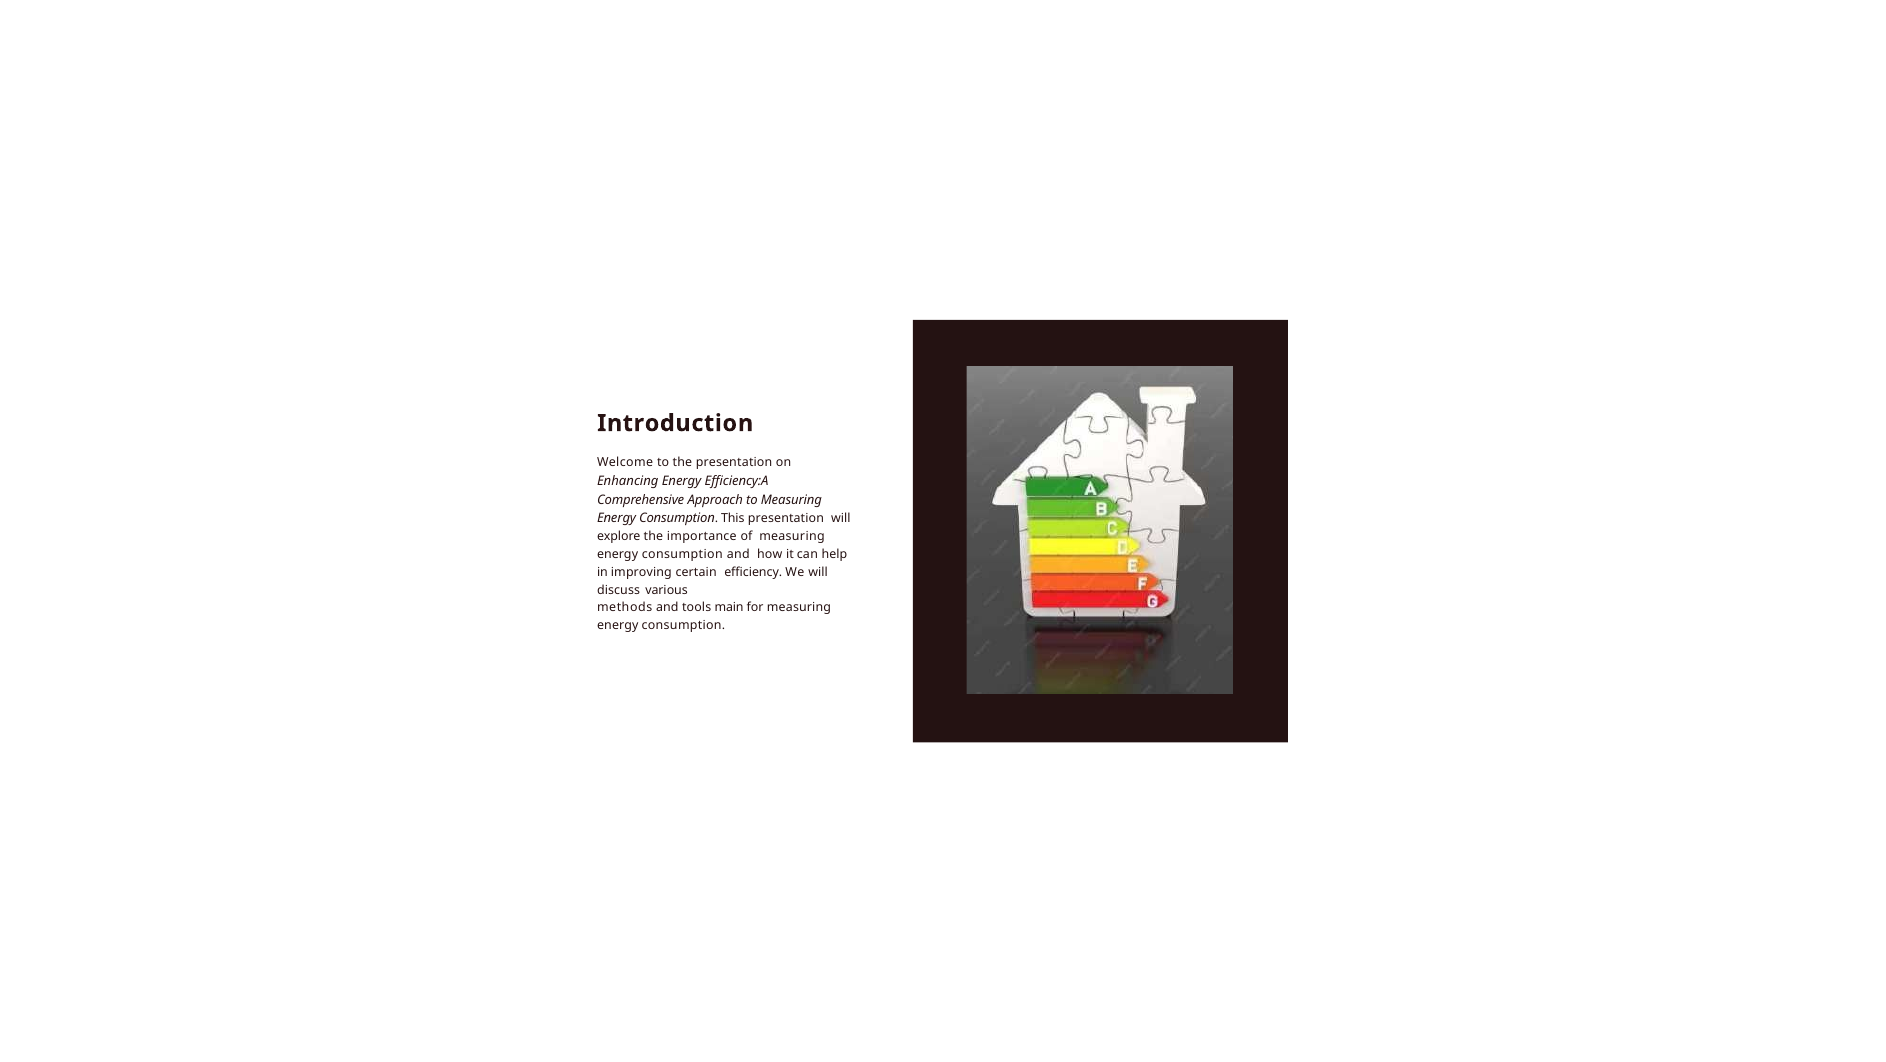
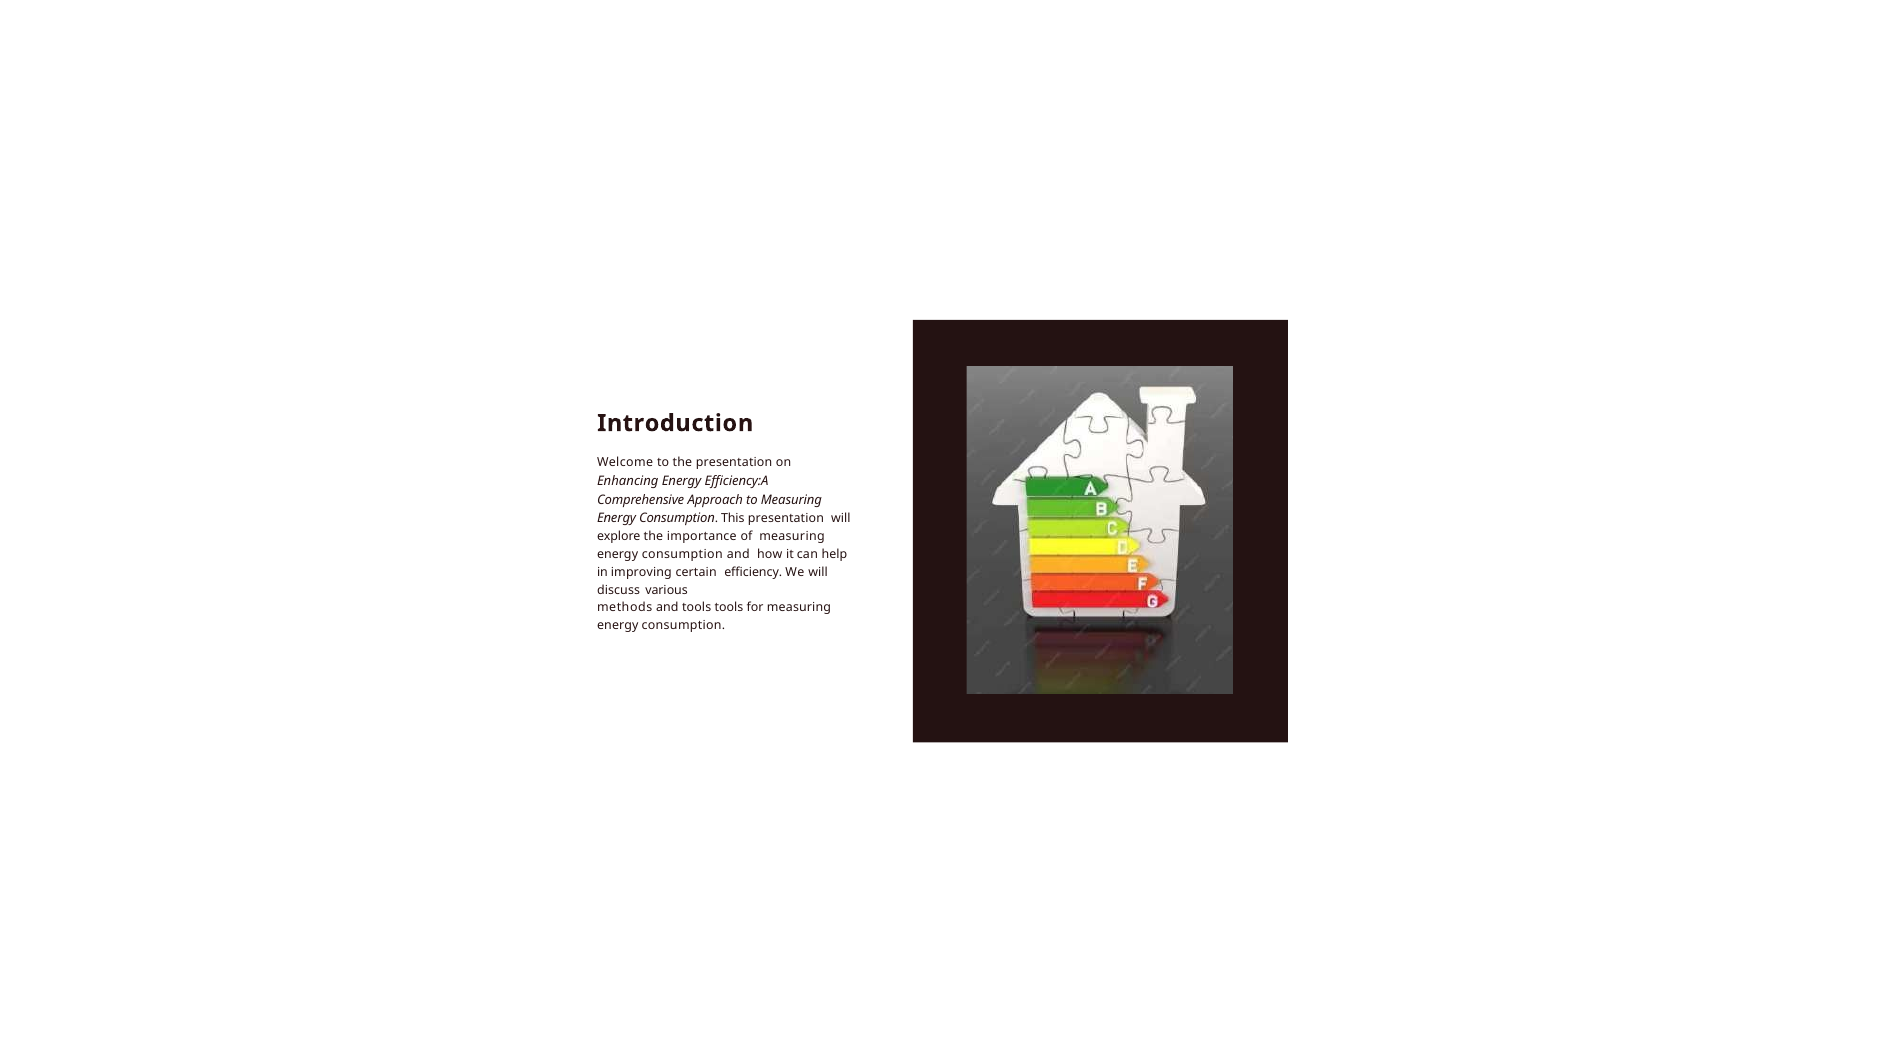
tools main: main -> tools (729, 608)
